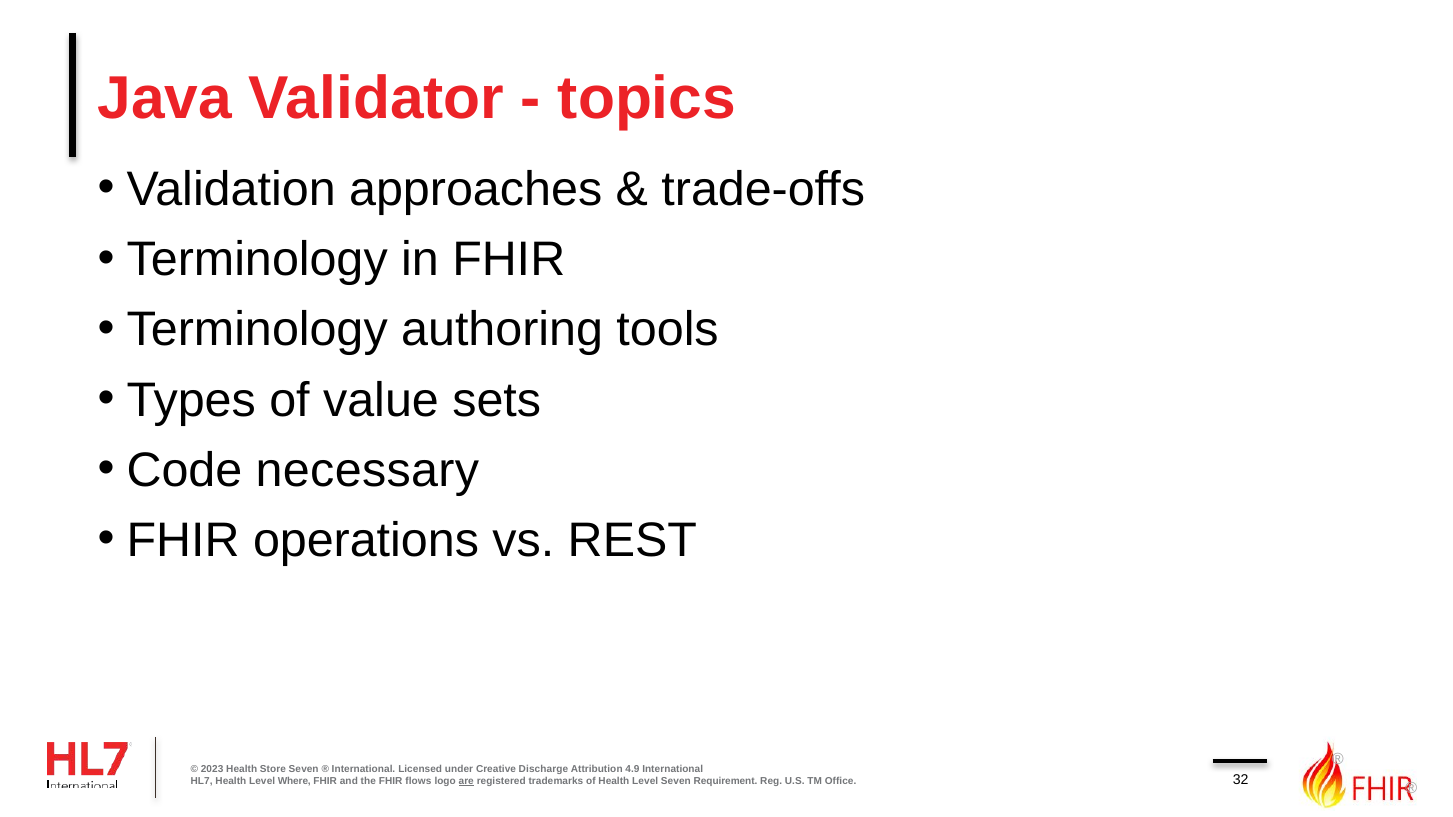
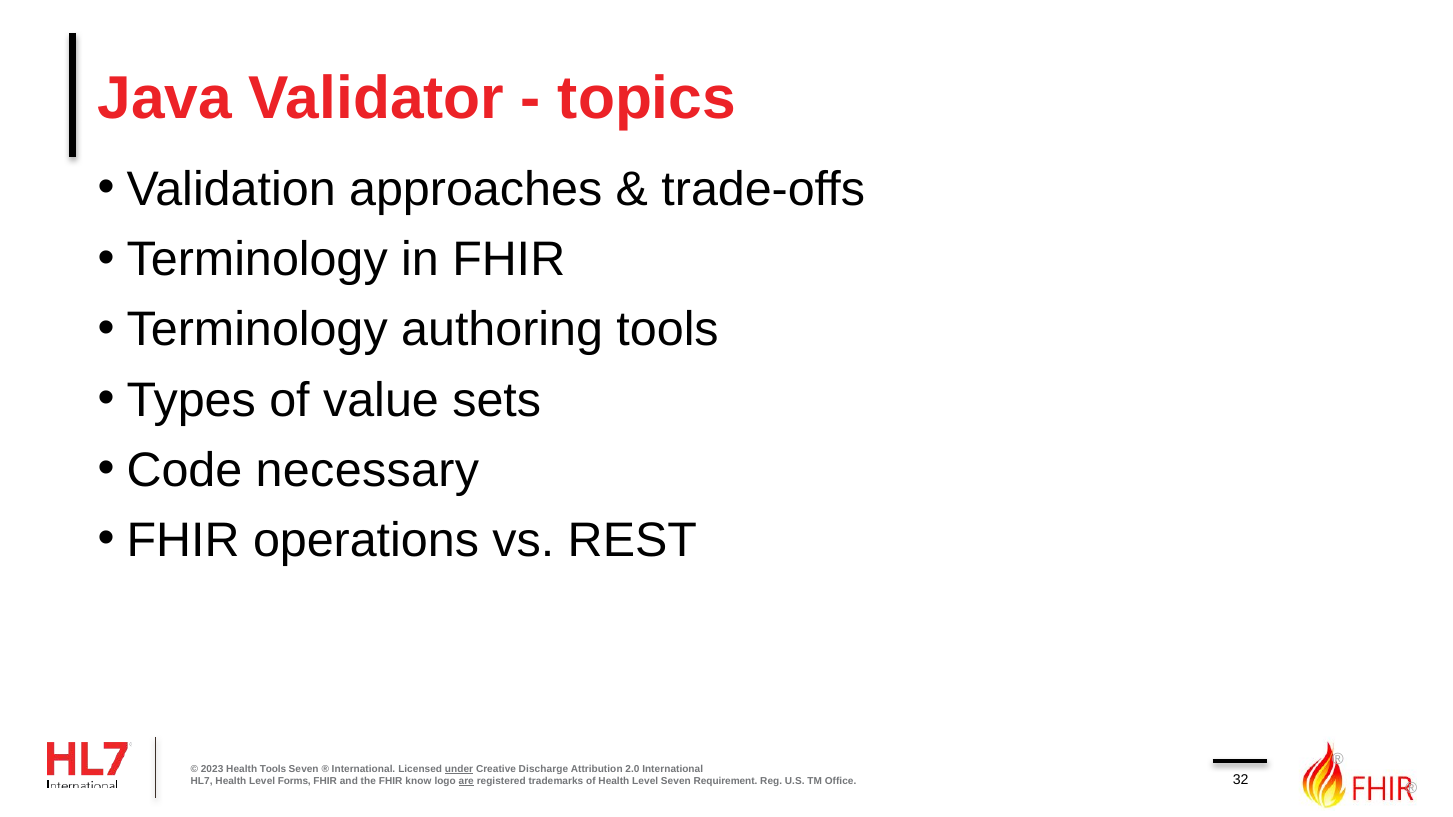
Health Store: Store -> Tools (273, 769)
under underline: none -> present (459, 769)
4.9: 4.9 -> 2.0 (632, 769)
Where: Where -> Forms (294, 781)
flows: flows -> know (418, 781)
